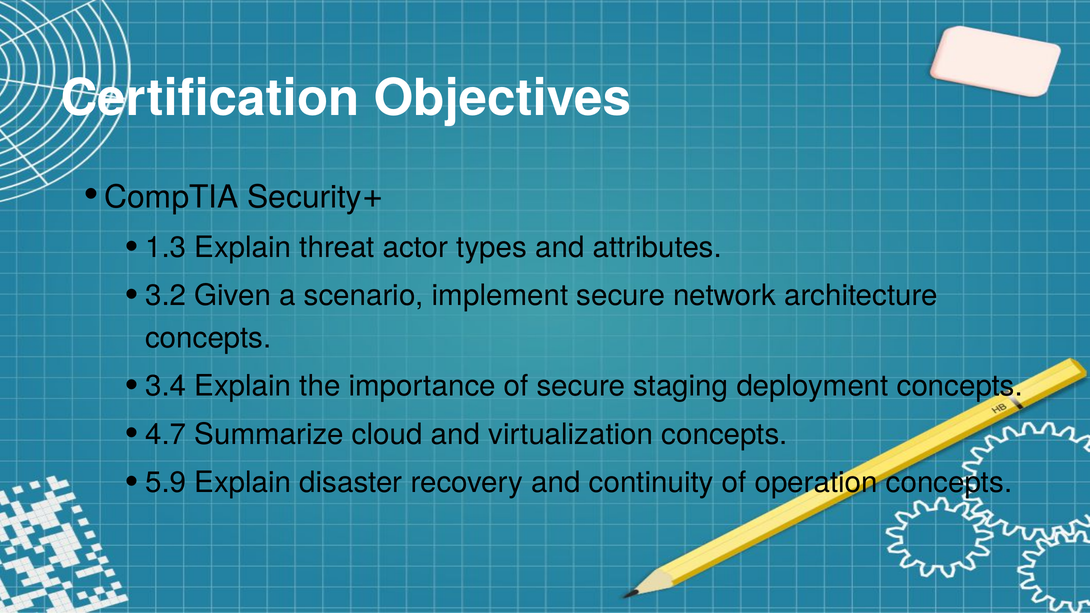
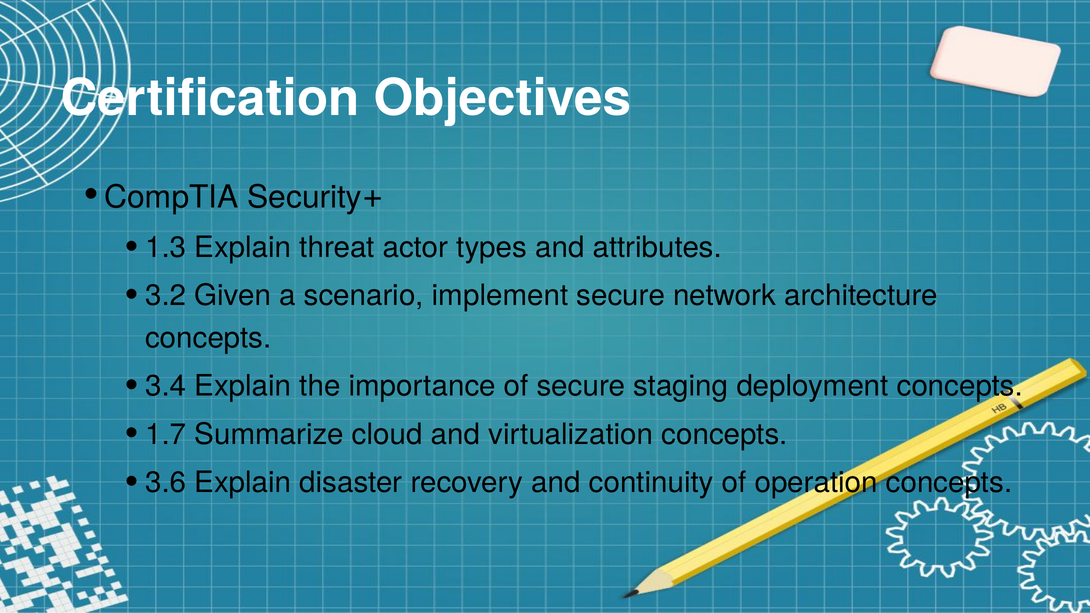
4.7: 4.7 -> 1.7 (166, 435)
5.9: 5.9 -> 3.6 (166, 483)
